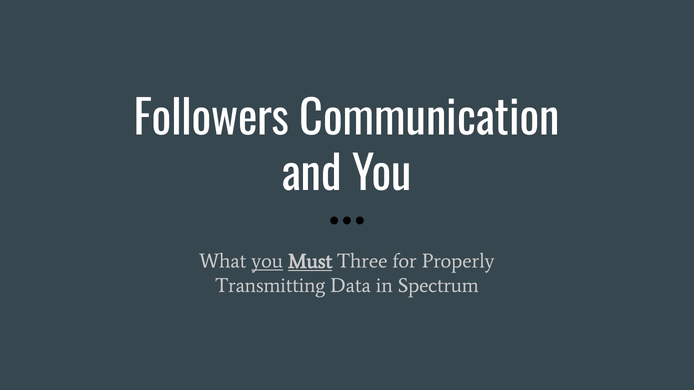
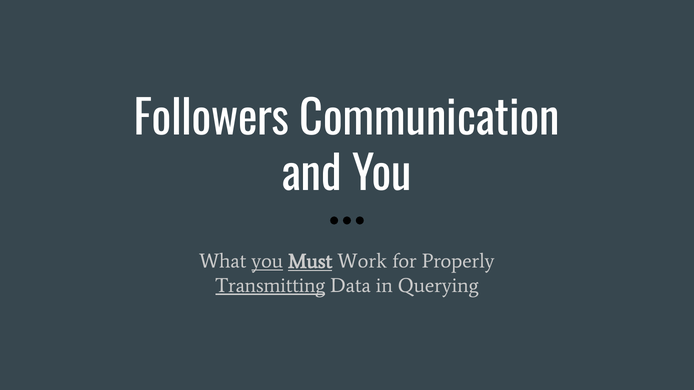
Three: Three -> Work (362, 261)
Transmitting underline: none -> present (270, 286)
Spectrum: Spectrum -> Querying (438, 286)
